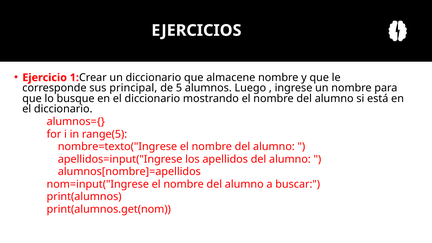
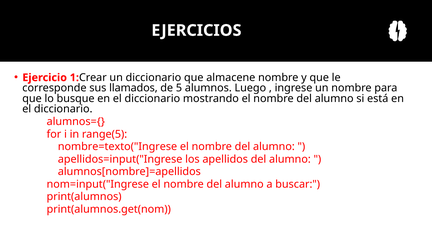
principal: principal -> llamados (133, 88)
